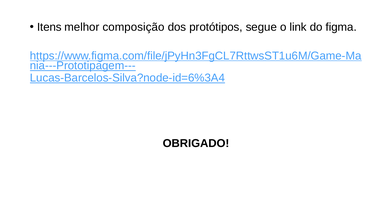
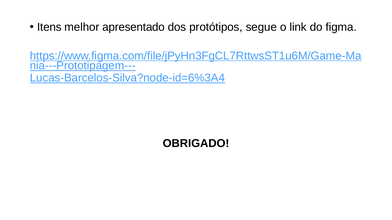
composição: composição -> apresentado (134, 27)
